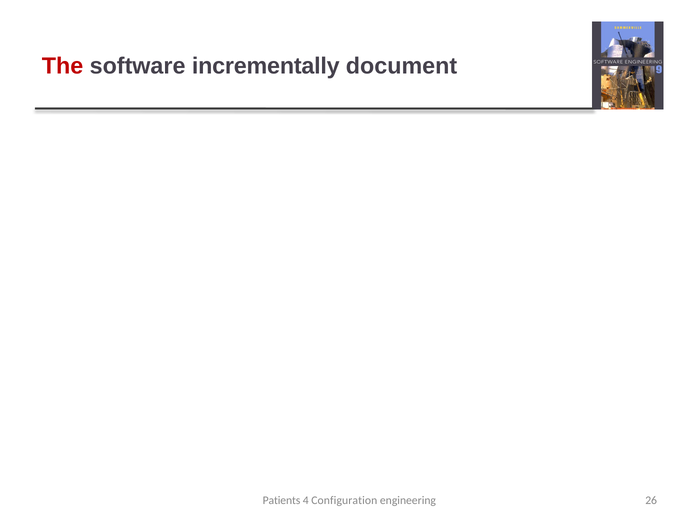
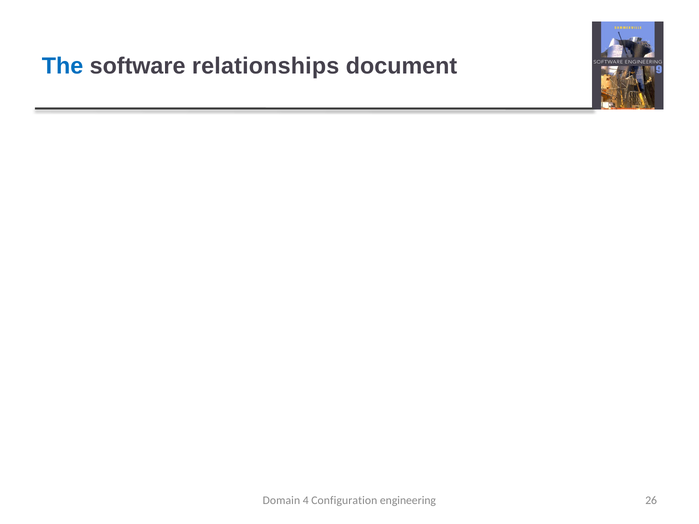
The colour: red -> blue (63, 66)
incrementally: incrementally -> relationships (266, 66)
Patients: Patients -> Domain (281, 501)
